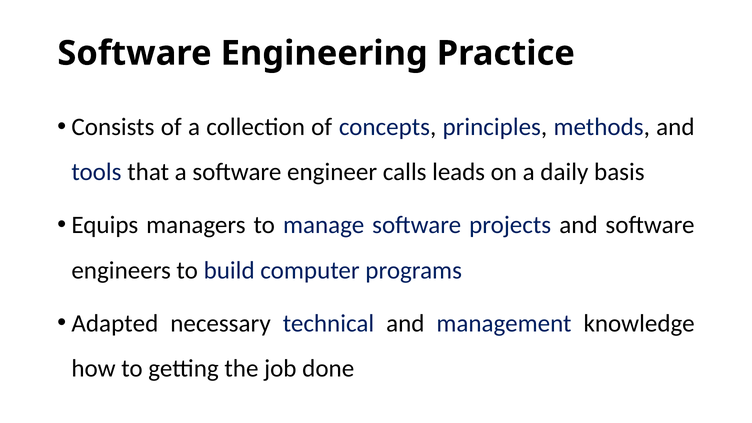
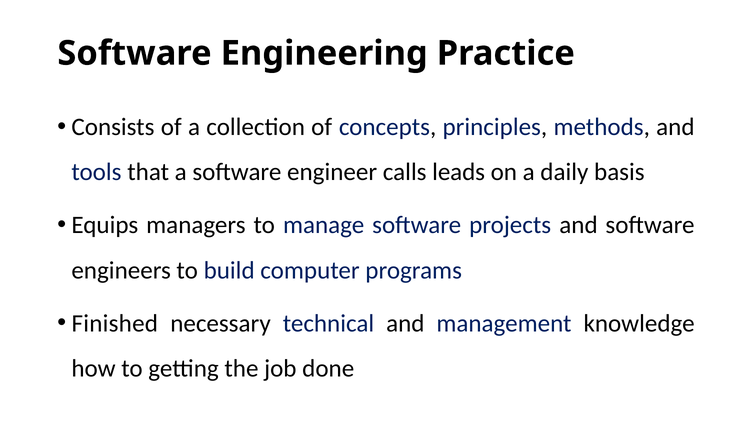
Adapted: Adapted -> Finished (115, 323)
